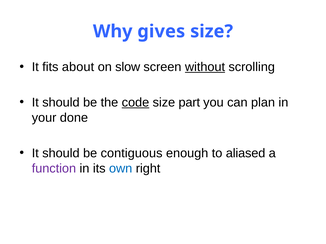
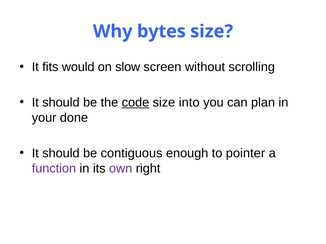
gives: gives -> bytes (161, 31)
about: about -> would (78, 67)
without underline: present -> none (205, 67)
part: part -> into (189, 103)
aliased: aliased -> pointer (245, 153)
own colour: blue -> purple (121, 169)
